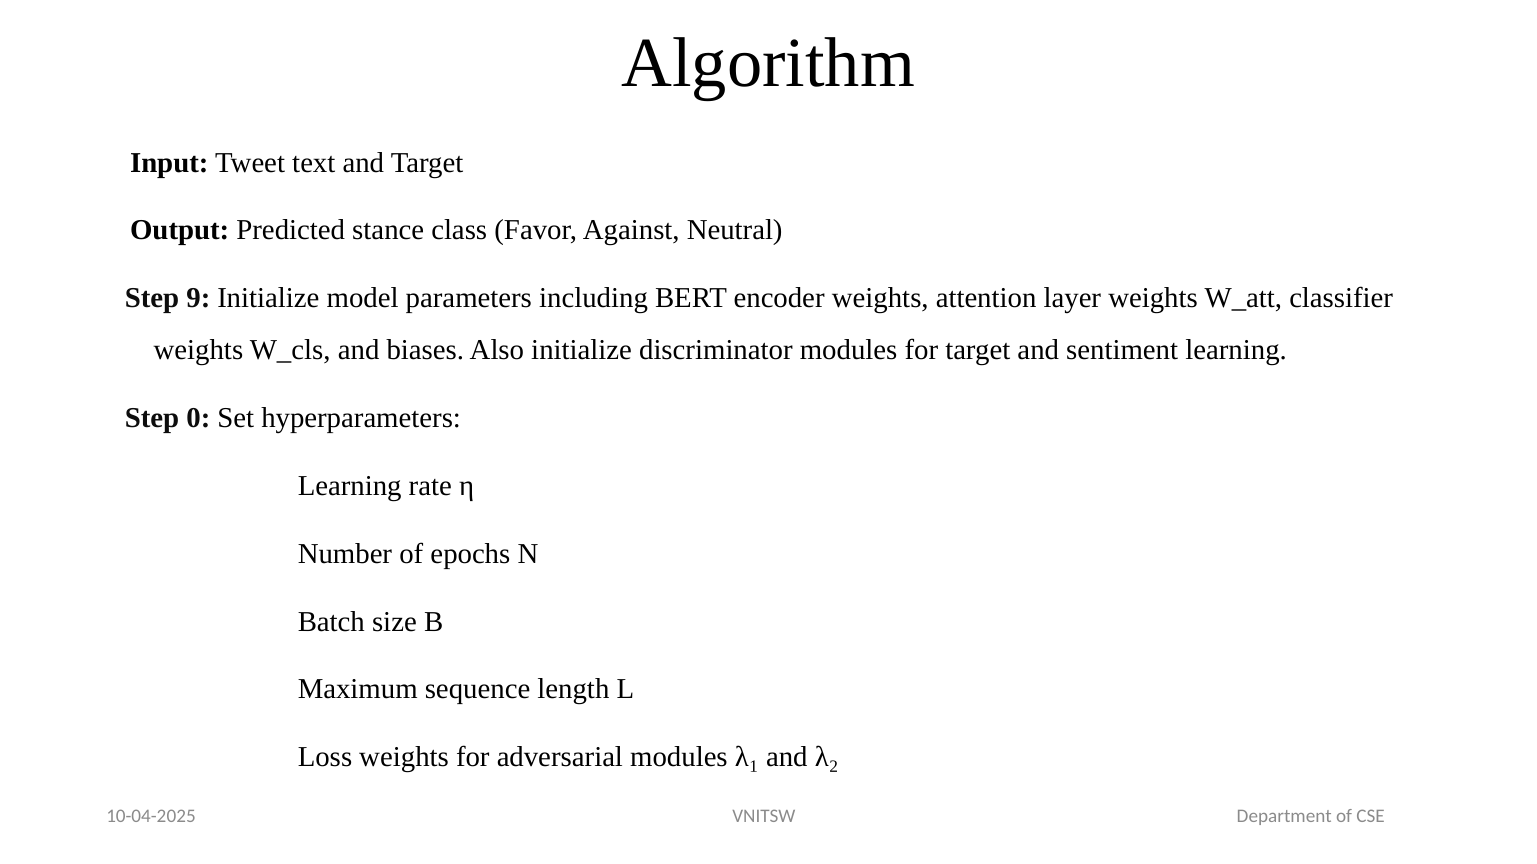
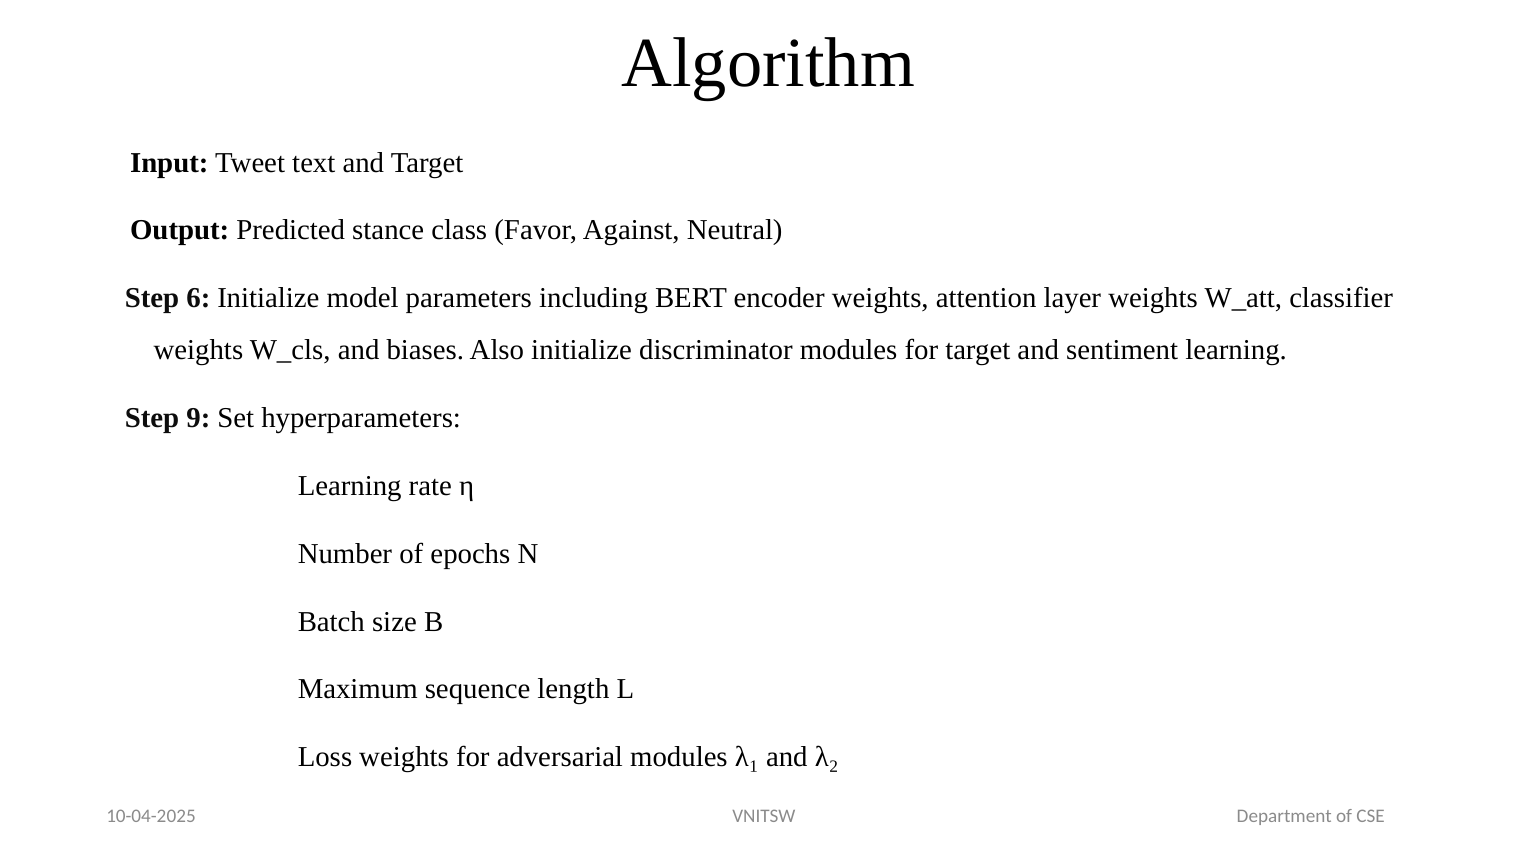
9: 9 -> 6 (198, 299)
0: 0 -> 9 (198, 418)
